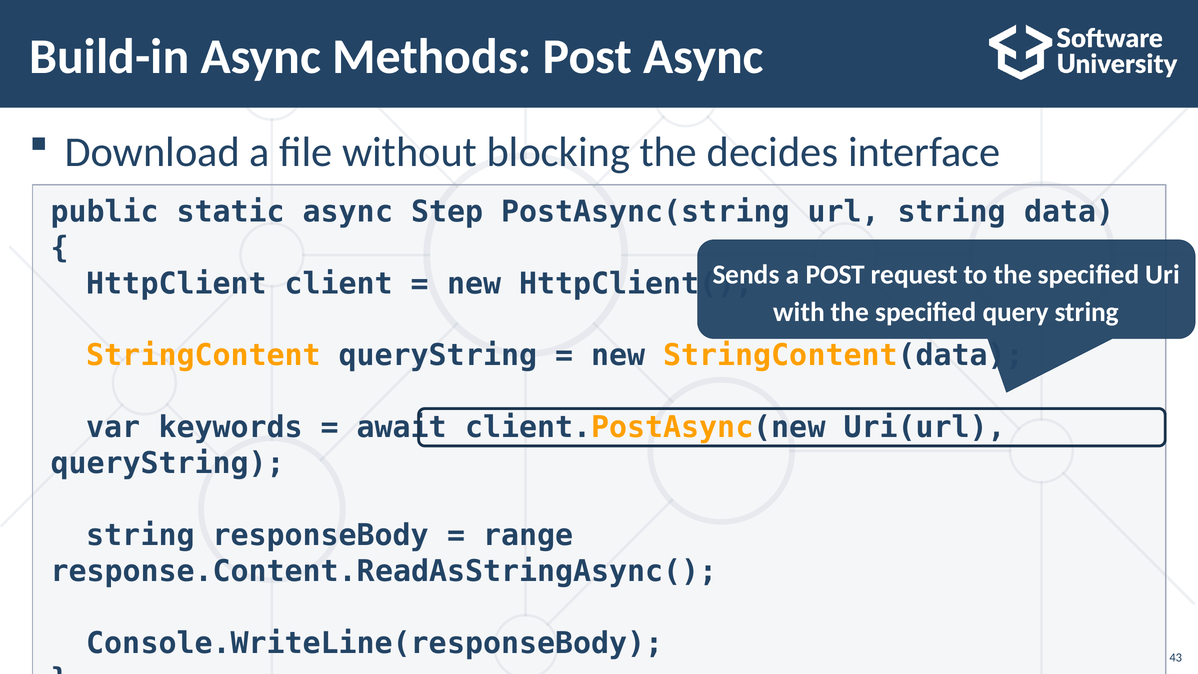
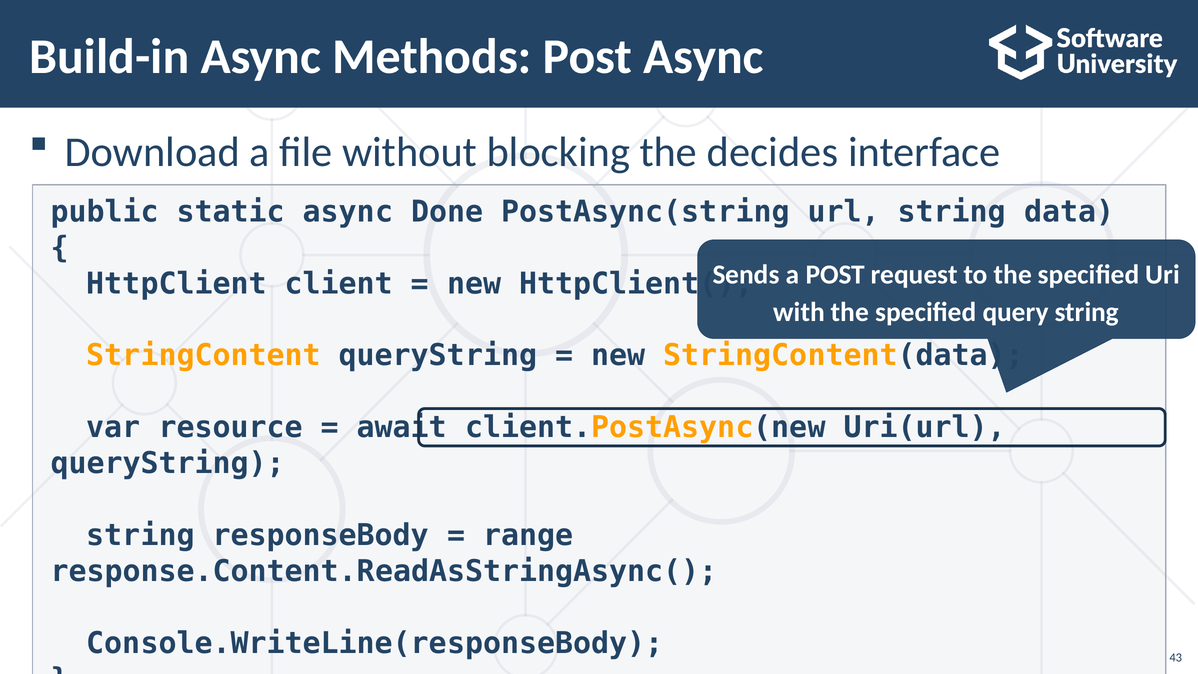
Step: Step -> Done (447, 212)
keywords: keywords -> resource (231, 427)
